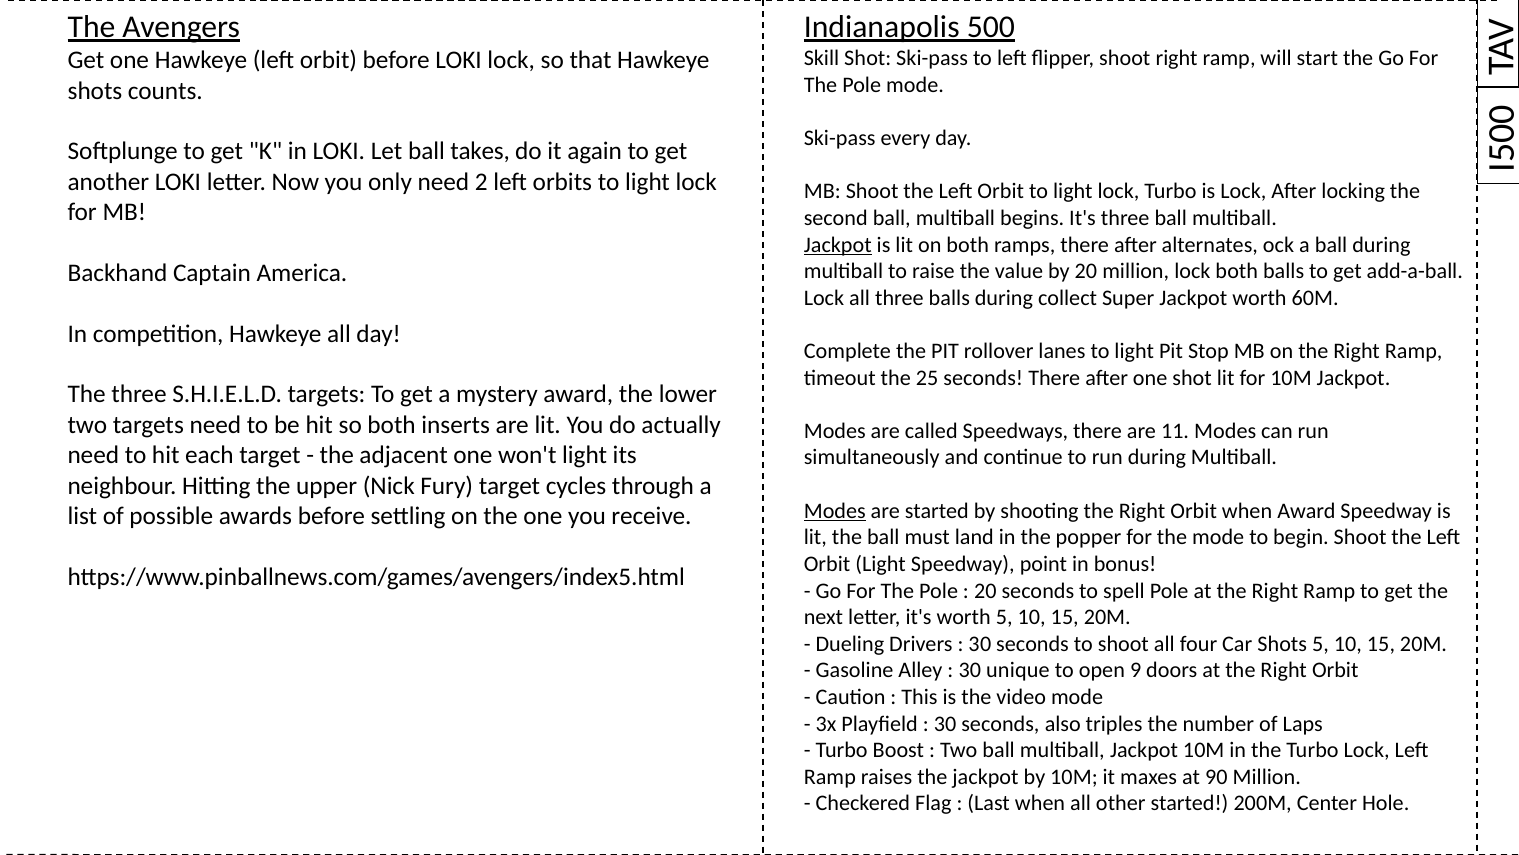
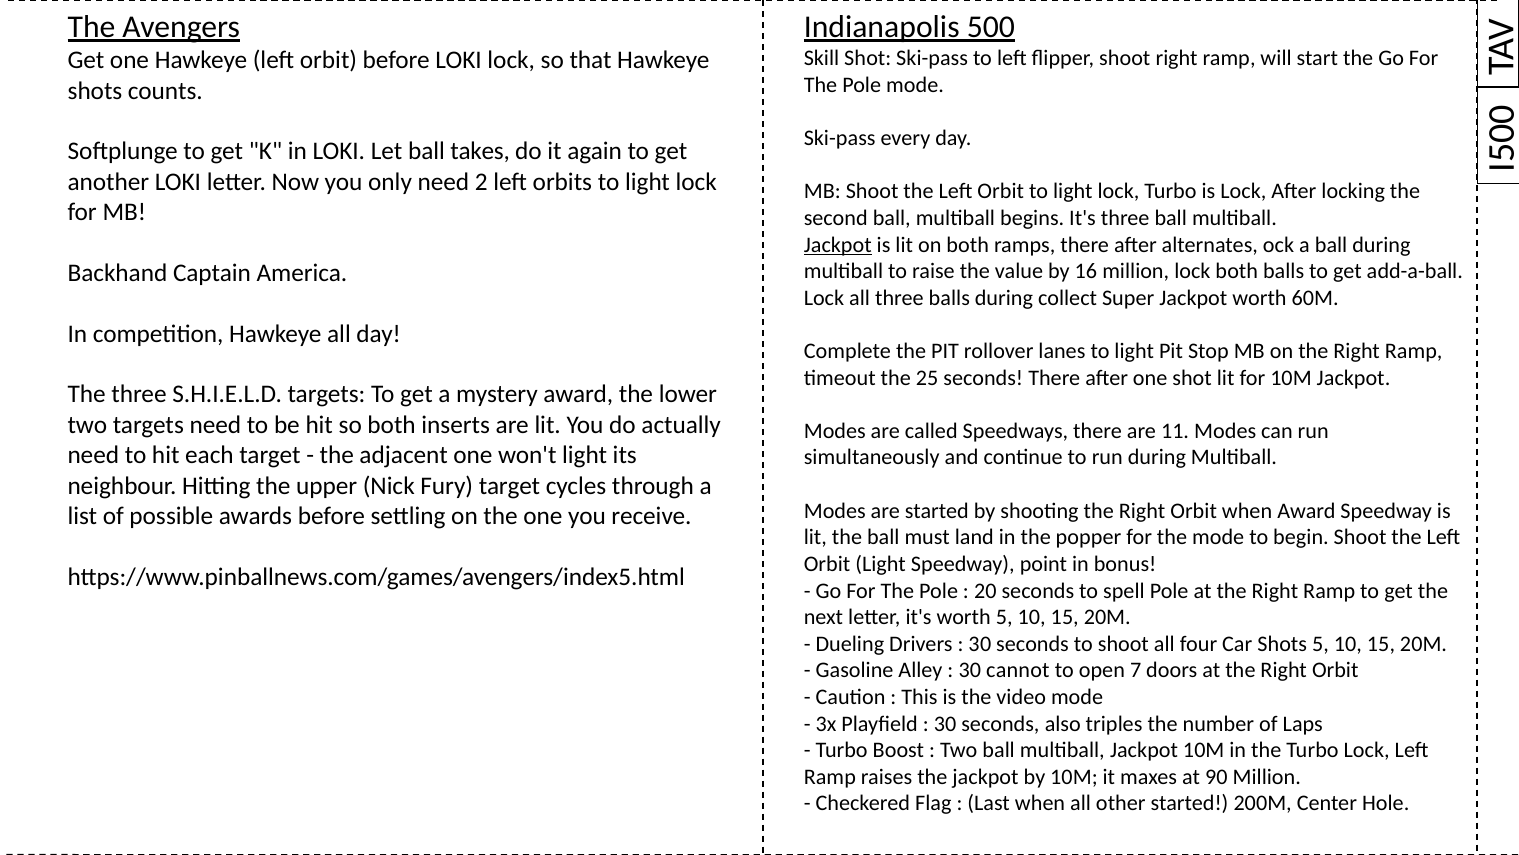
by 20: 20 -> 16 (1086, 271)
Modes underline: present -> none (835, 511)
unique: unique -> cannot (1018, 670)
9: 9 -> 7 (1136, 670)
